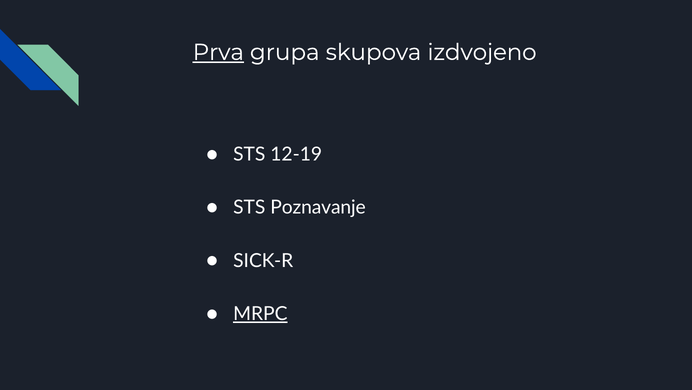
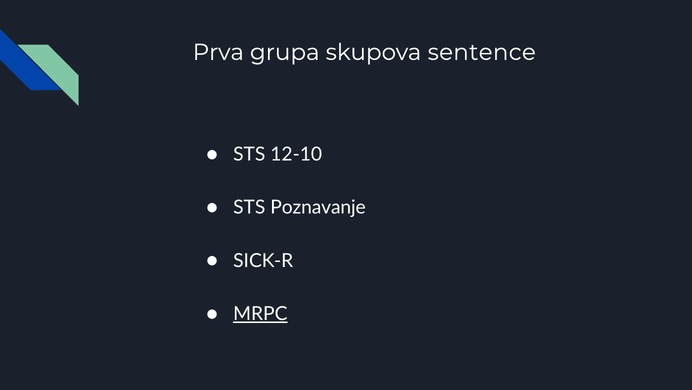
Prva underline: present -> none (218, 52)
izdvojeno: izdvojeno -> sentence (482, 52)
12-19: 12-19 -> 12-10 (296, 154)
